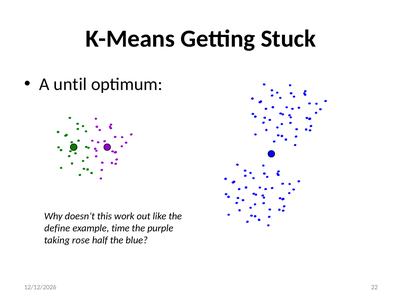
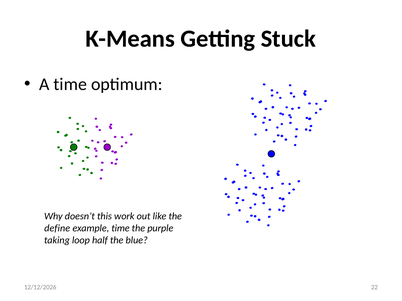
A until: until -> time (70, 84)
rose: rose -> loop (81, 241)
